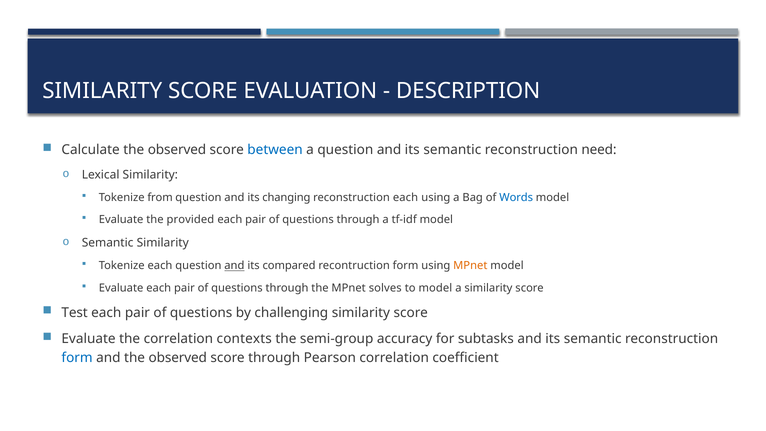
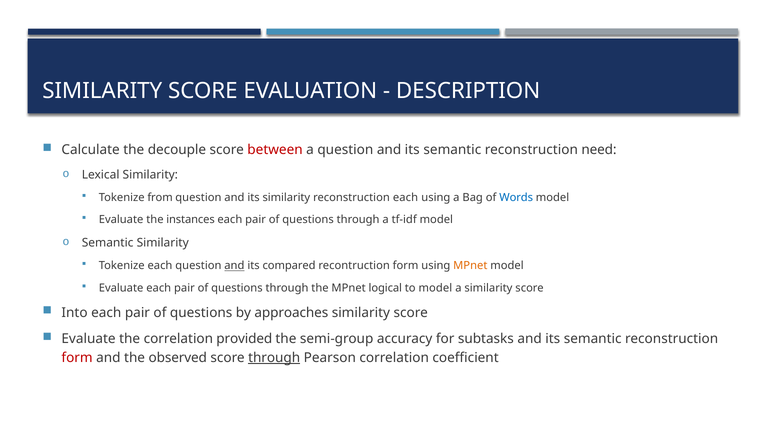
Calculate the observed: observed -> decouple (177, 150)
between colour: blue -> red (275, 150)
its changing: changing -> similarity (286, 197)
provided: provided -> instances (191, 220)
solves: solves -> logical (385, 288)
Test: Test -> Into (75, 313)
challenging: challenging -> approaches (291, 313)
contexts: contexts -> provided (244, 339)
form colour: blue -> red (77, 357)
through underline: none -> present (274, 357)
